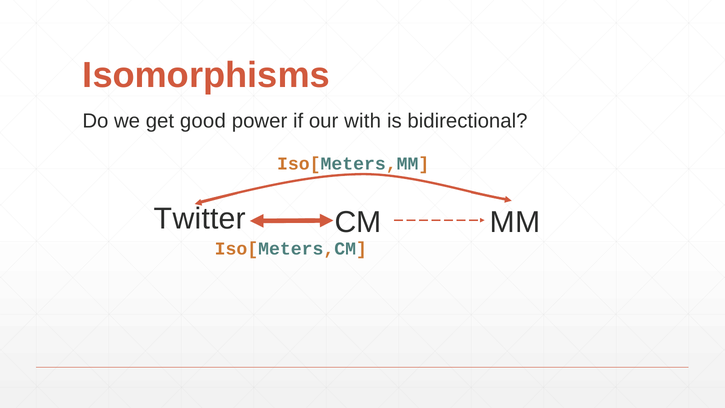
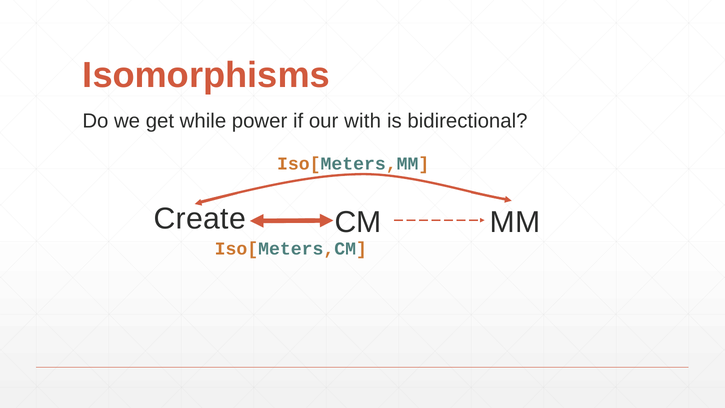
good: good -> while (203, 121)
Twitter: Twitter -> Create (200, 218)
